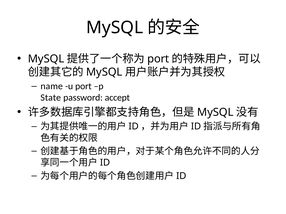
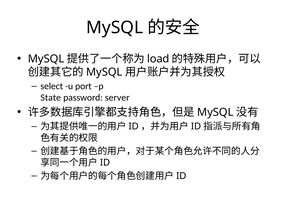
port: port -> load (158, 59)
name: name -> select (52, 86)
accept: accept -> server (117, 98)
